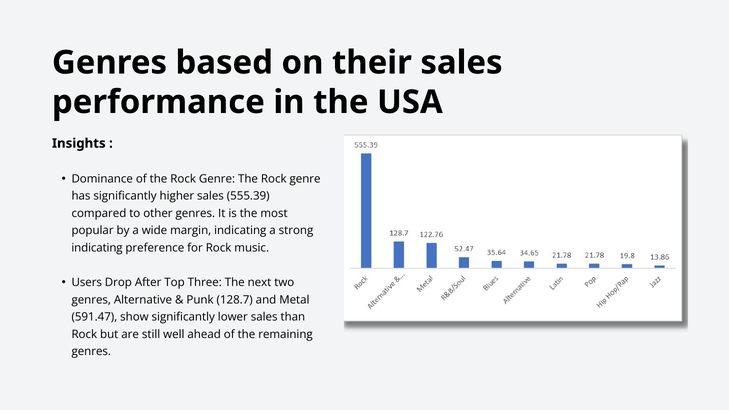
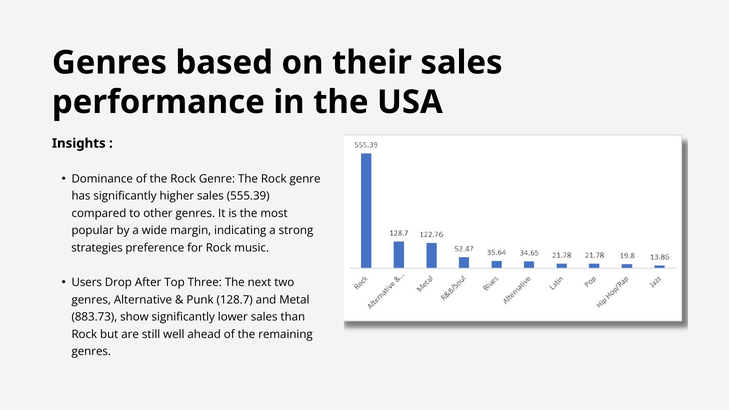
indicating: indicating -> strategies (97, 248)
591.47: 591.47 -> 883.73 (94, 317)
